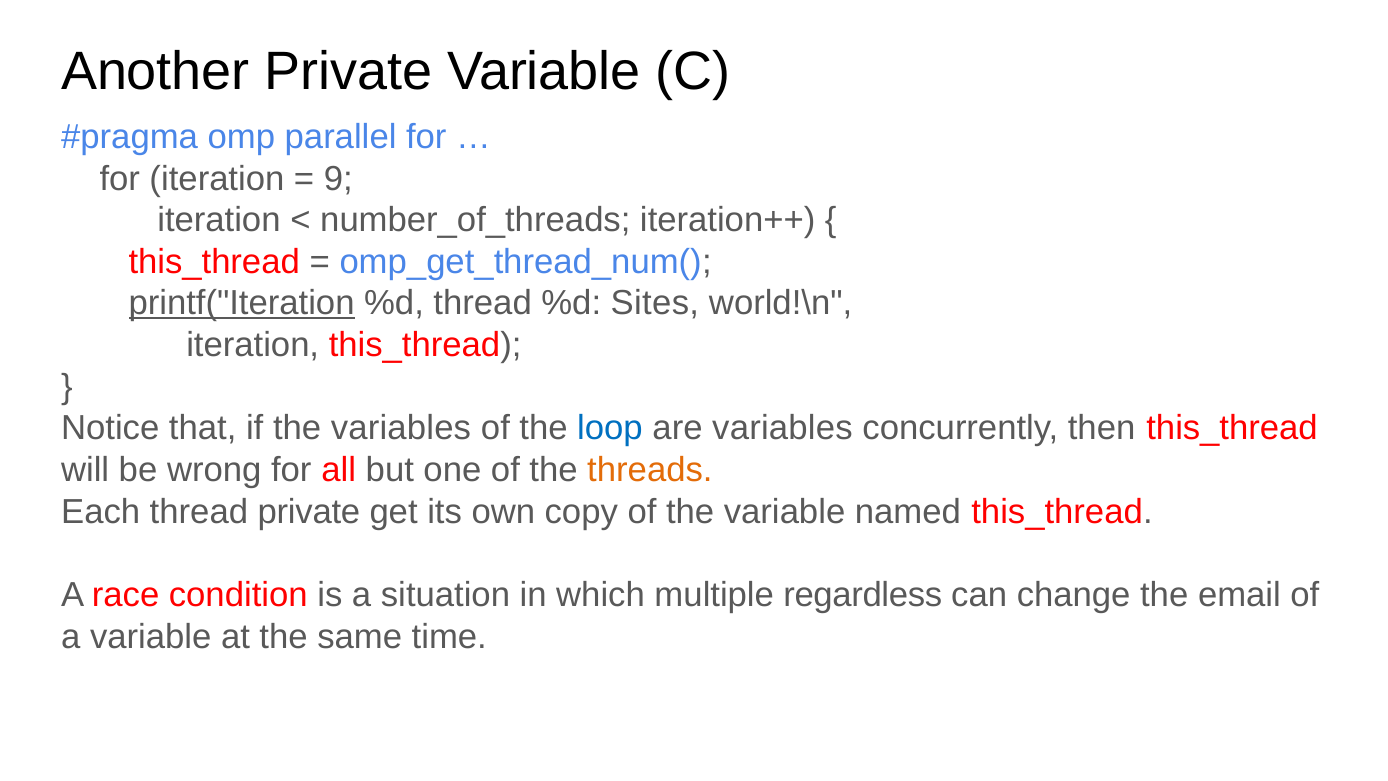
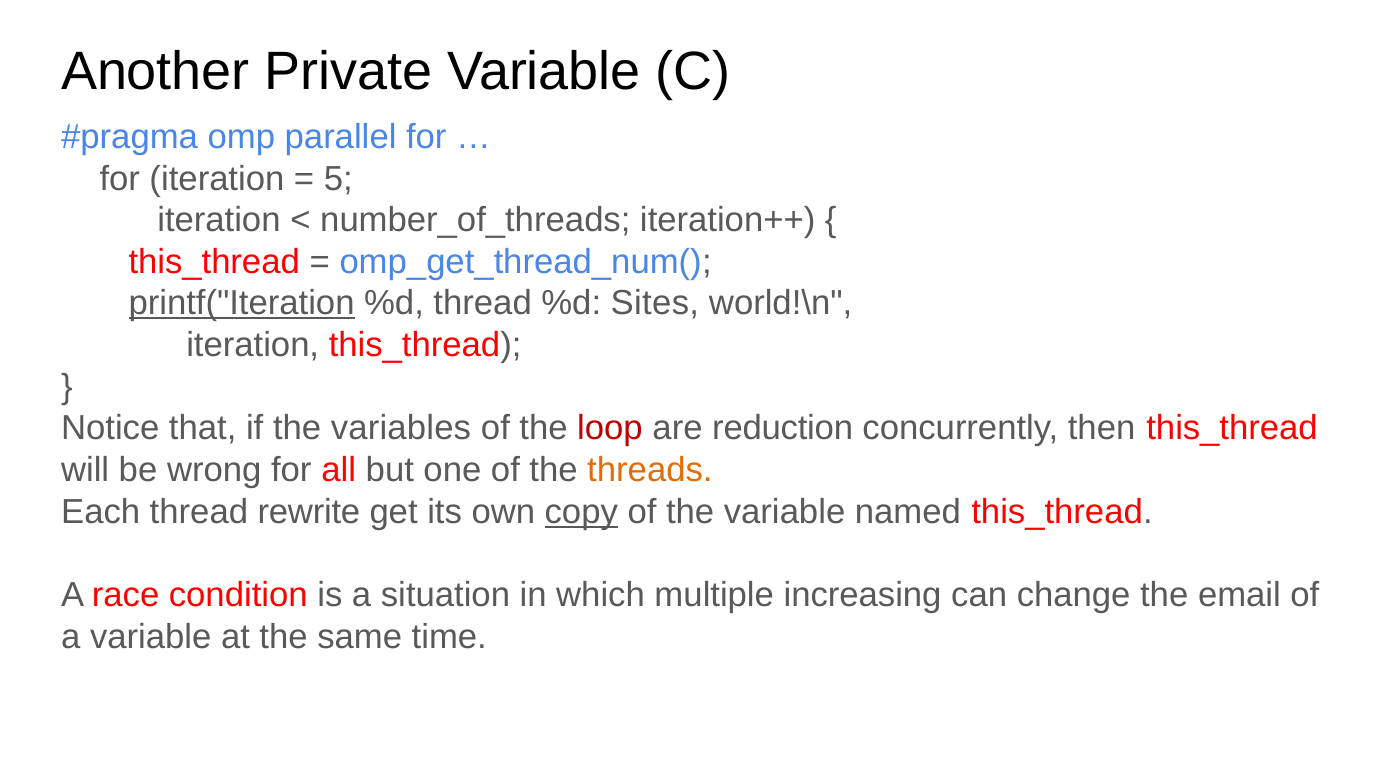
9: 9 -> 5 (338, 178)
loop colour: blue -> red (610, 428)
are variables: variables -> reduction (783, 428)
thread private: private -> rewrite (309, 512)
copy underline: none -> present (581, 512)
regardless: regardless -> increasing (863, 595)
